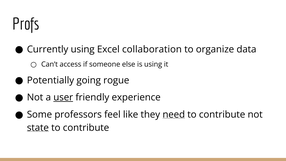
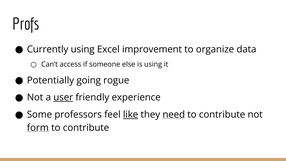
collaboration: collaboration -> improvement (152, 49)
like underline: none -> present (131, 114)
state: state -> form (38, 128)
